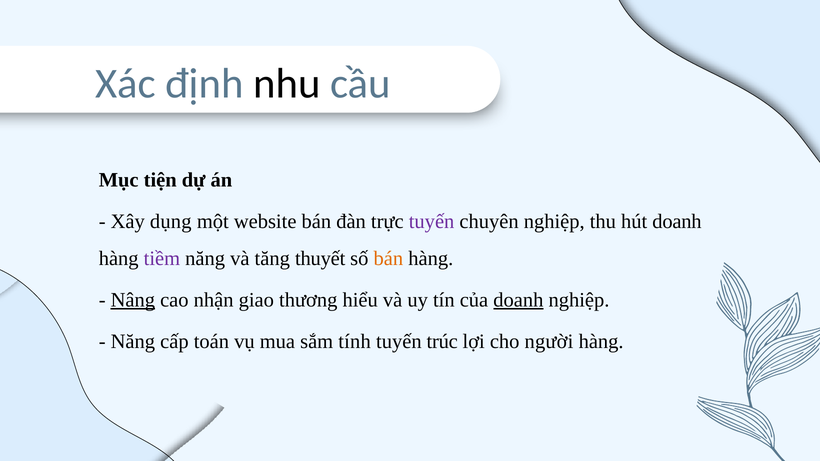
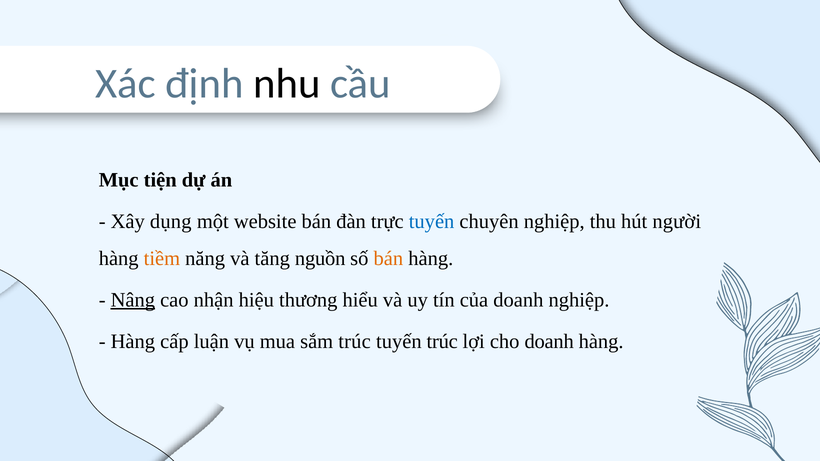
tuyến colour: purple -> blue (432, 222)
hút doanh: doanh -> người (677, 222)
tiềm colour: purple -> orange (162, 259)
thuyết: thuyết -> nguồn (320, 259)
giao: giao -> hiệu (256, 300)
doanh underline: present -> none (518, 300)
Năng: Năng -> Hàng (133, 341)
toán: toán -> luận (211, 341)
sắm tính: tính -> trúc (355, 341)
cho người: người -> doanh (549, 341)
